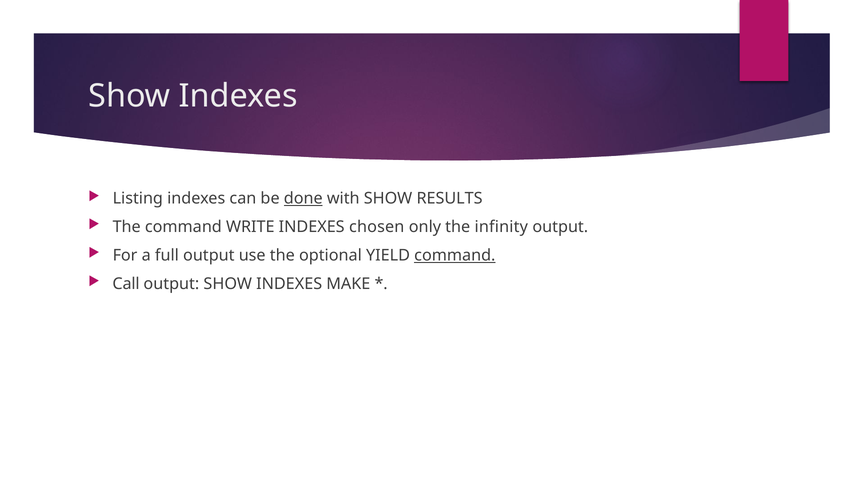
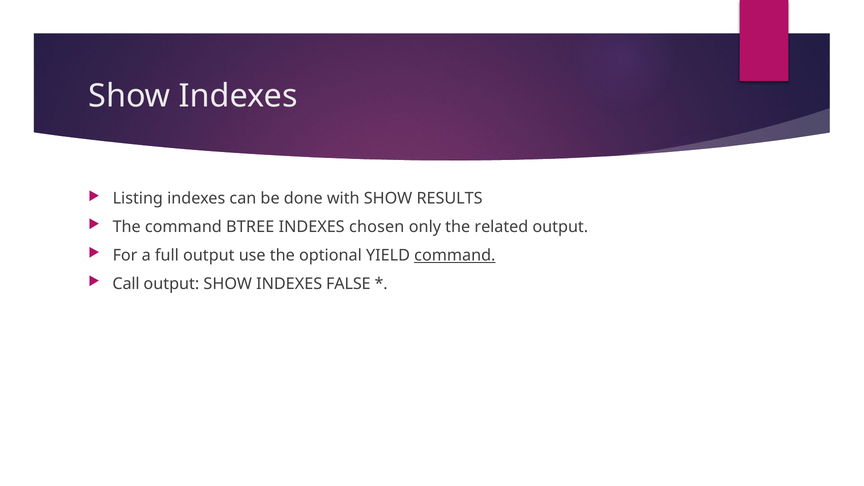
done underline: present -> none (303, 199)
WRITE: WRITE -> BTREE (250, 227)
infinity: infinity -> related (501, 227)
MAKE: MAKE -> FALSE (348, 284)
